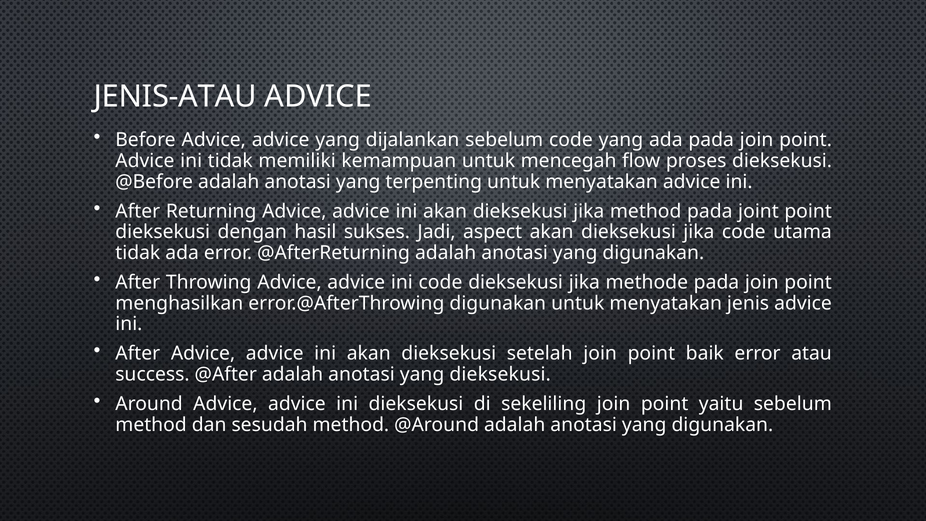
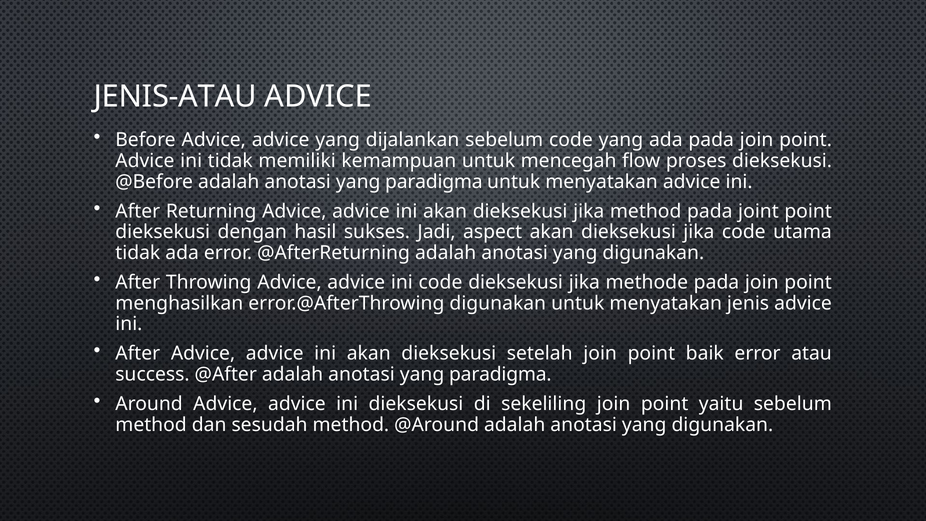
terpenting: terpenting -> paradigma (434, 182)
dieksekusi: dieksekusi -> paradigma (500, 374)
